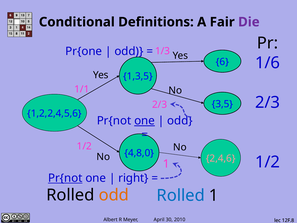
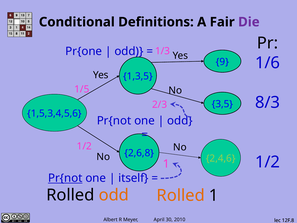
6: 6 -> 9 (222, 62)
1/1: 1/1 -> 1/5 (82, 89)
2/3: 2/3 -> 8/3 (268, 102)
1,2,2,4,5,6: 1,2,2,4,5,6 -> 1,5,3,4,5,6 (54, 113)
one underline: present -> none (145, 121)
4,8,0: 4,8,0 -> 2,6,8 (139, 153)
2,4,6 colour: pink -> light green (221, 158)
right: right -> itself (133, 178)
Rolled colour: blue -> orange (181, 195)
